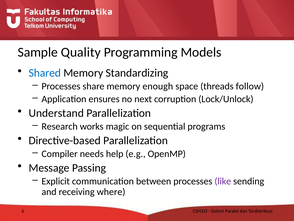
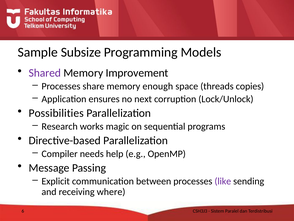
Quality: Quality -> Subsize (81, 52)
Shared colour: blue -> purple (45, 73)
Standardizing: Standardizing -> Improvement (137, 73)
follow: follow -> copies (250, 86)
Understand: Understand -> Possibilities (56, 113)
